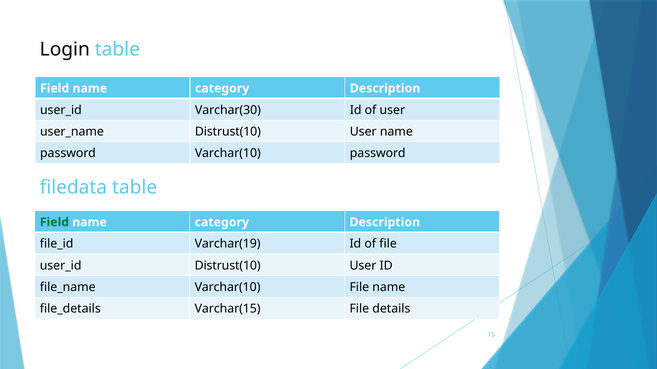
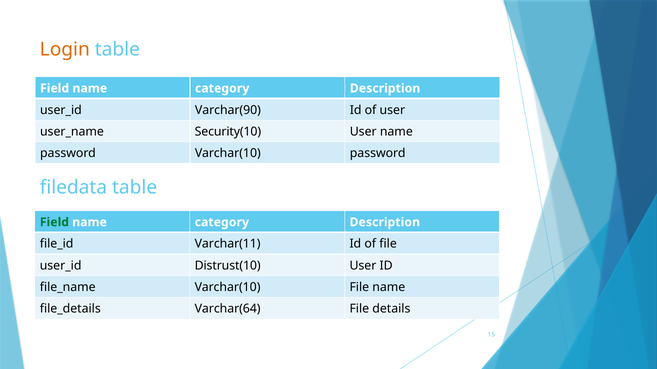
Login colour: black -> orange (65, 50)
Varchar(30: Varchar(30 -> Varchar(90 (228, 110)
Distrust(10: Distrust(10 -> Security(10 (228, 132)
Varchar(19: Varchar(19 -> Varchar(11 (228, 244)
Varchar(15: Varchar(15 -> Varchar(64 (228, 309)
